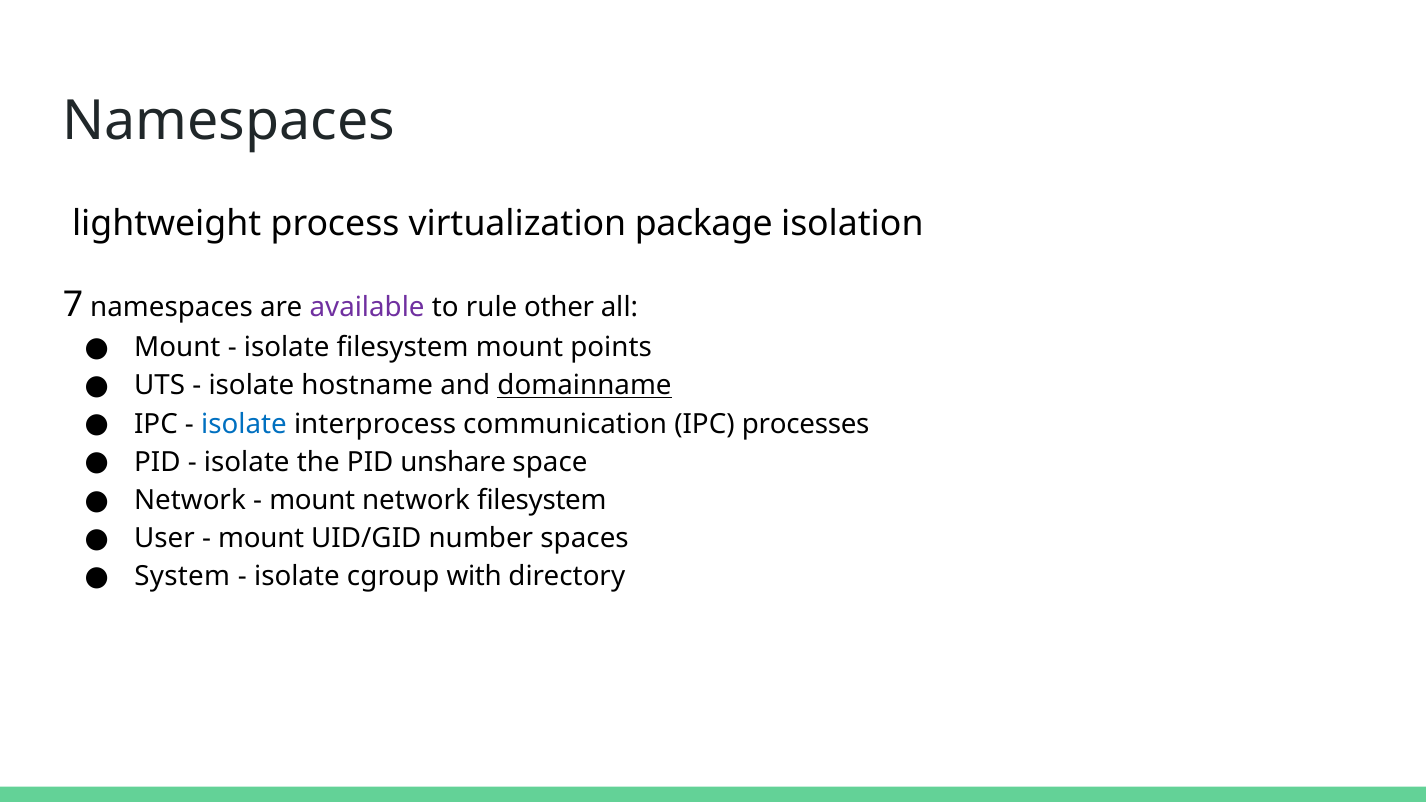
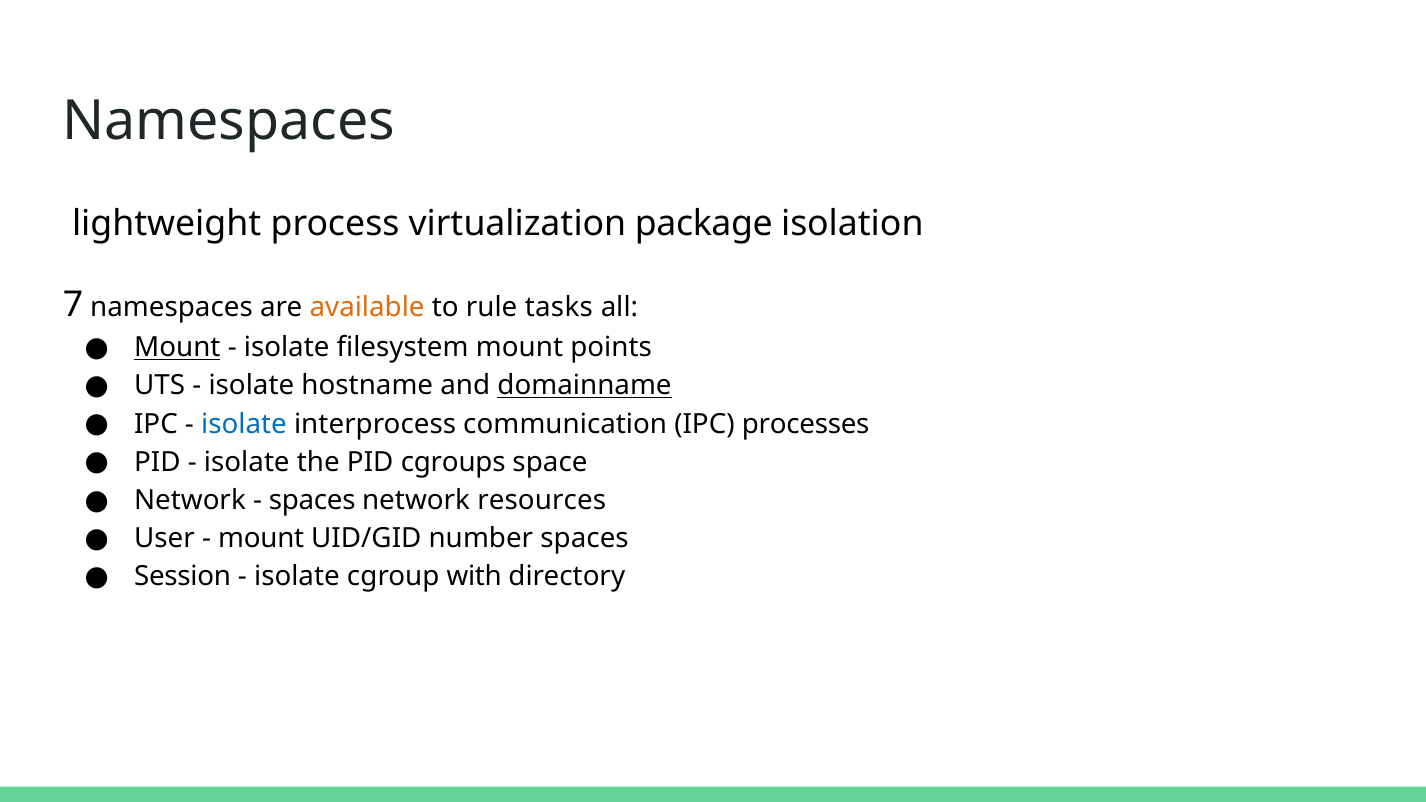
available colour: purple -> orange (367, 308)
other: other -> tasks (559, 308)
Mount underline: none -> present (177, 348)
unshare: unshare -> cgroups (453, 462)
mount: mount -> spaces (312, 500)
network filesystem: filesystem -> resources (542, 500)
System: System -> Session (183, 577)
